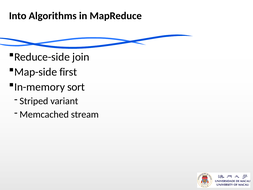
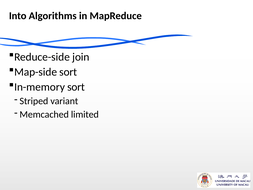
Map-side first: first -> sort (68, 72)
stream: stream -> limited (85, 114)
